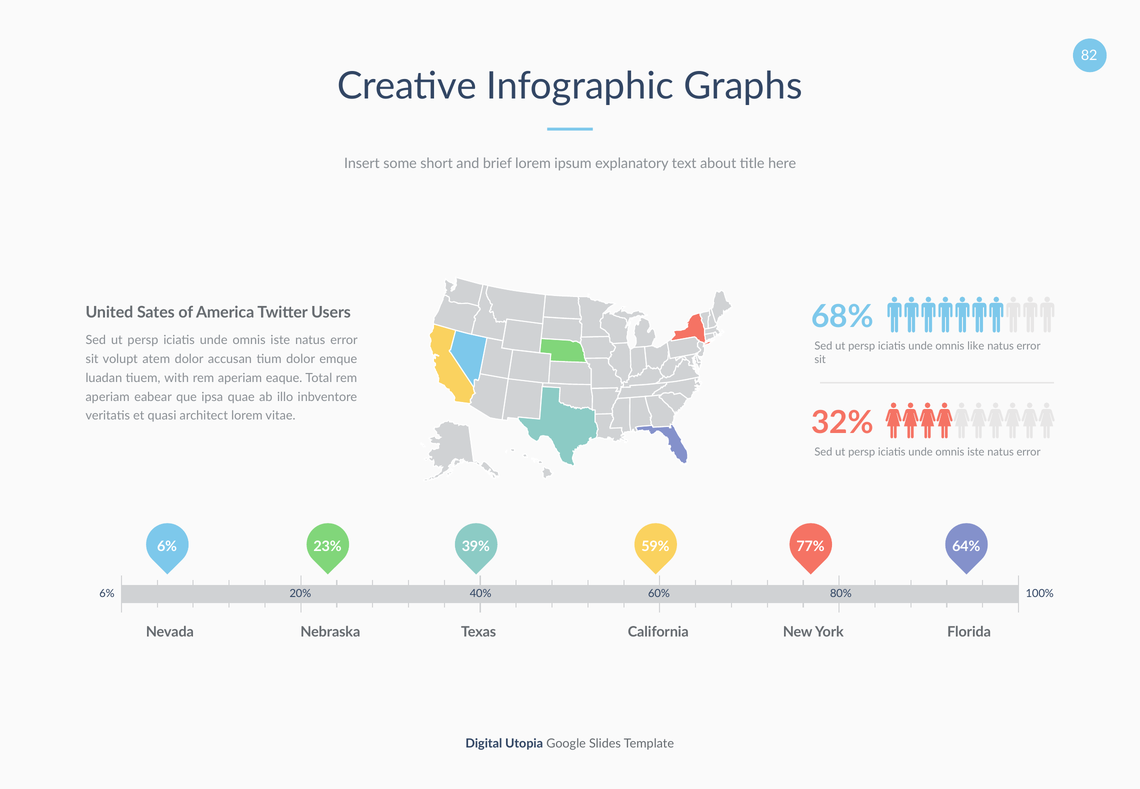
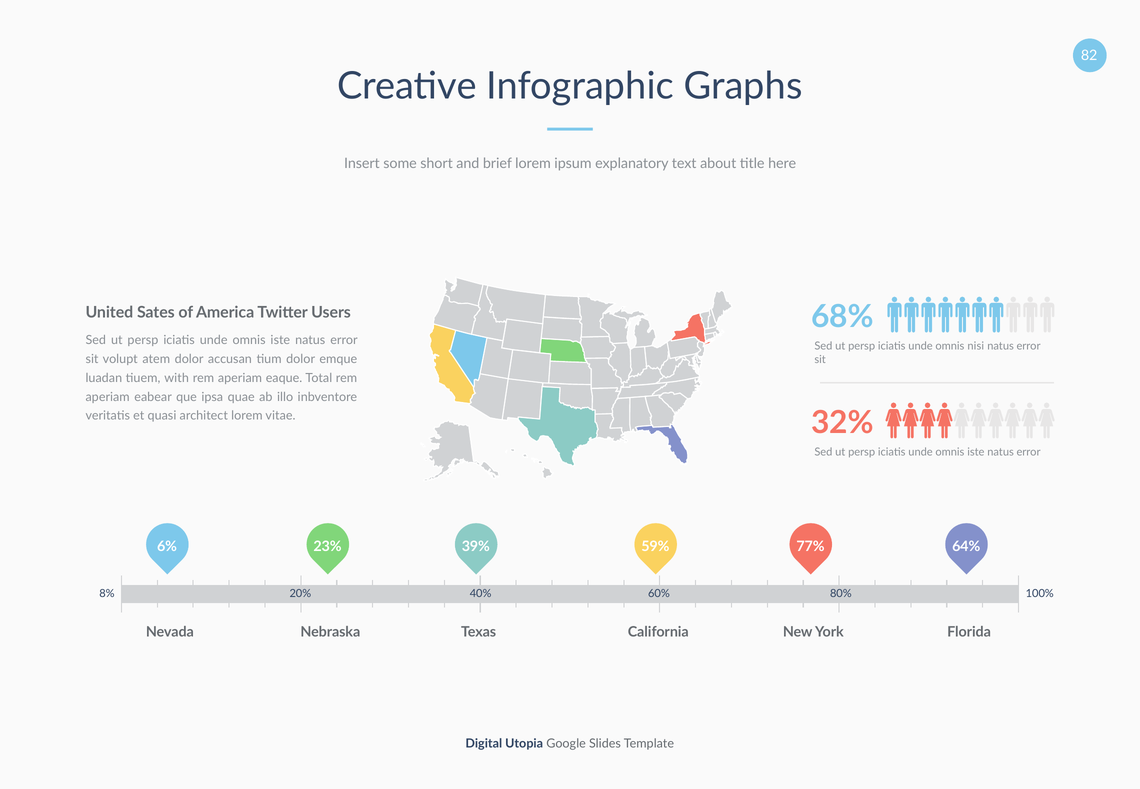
like: like -> nisi (976, 346)
6%: 6% -> 8% (107, 594)
